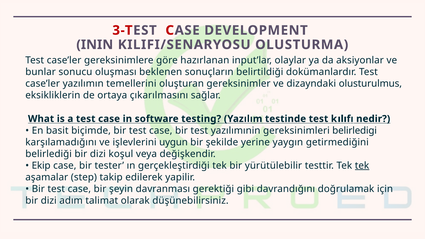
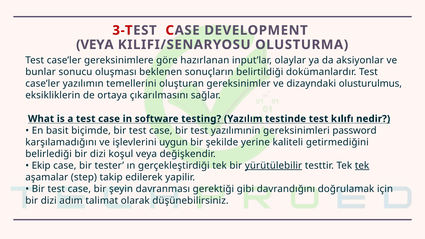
ININ: ININ -> VEYA (95, 45)
belirledigi: belirledigi -> password (355, 131)
yaygın: yaygın -> kaliteli (288, 142)
yürütülebilir underline: none -> present (273, 166)
